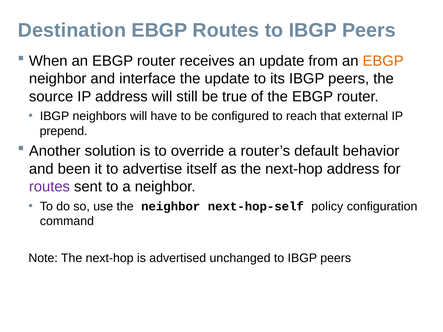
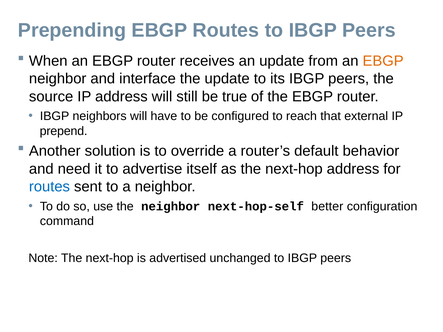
Destination: Destination -> Prepending (72, 30)
been: been -> need (74, 169)
routes colour: purple -> blue (49, 187)
policy: policy -> better (327, 206)
